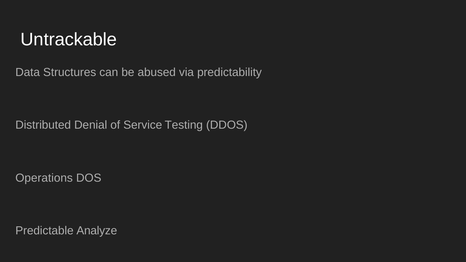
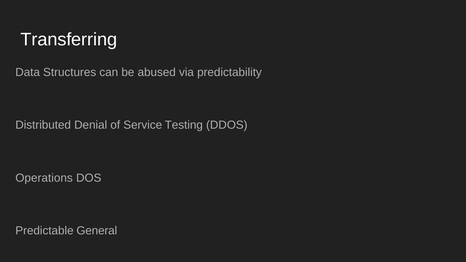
Untrackable: Untrackable -> Transferring (69, 39)
Analyze: Analyze -> General (97, 231)
